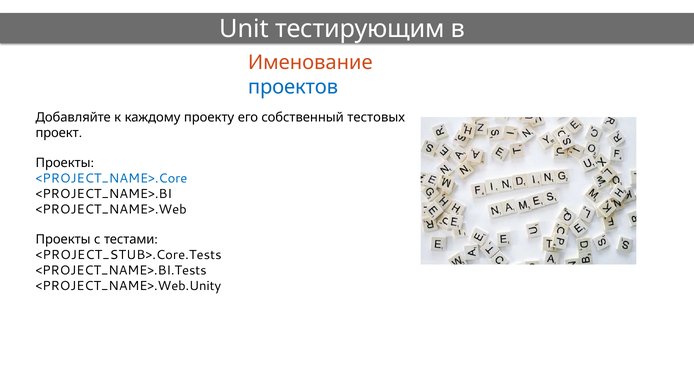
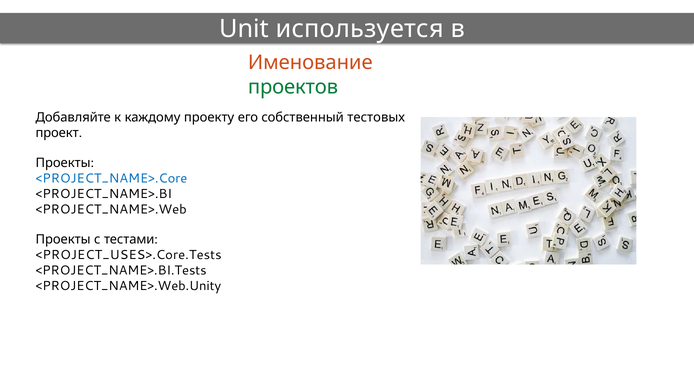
тестирующим: тестирующим -> используется (360, 29)
проектов colour: blue -> green (293, 87)
<PROJECT_STUB>.Core.Tests: <PROJECT_STUB>.Core.Tests -> <PROJECT_USES>.Core.Tests (129, 255)
